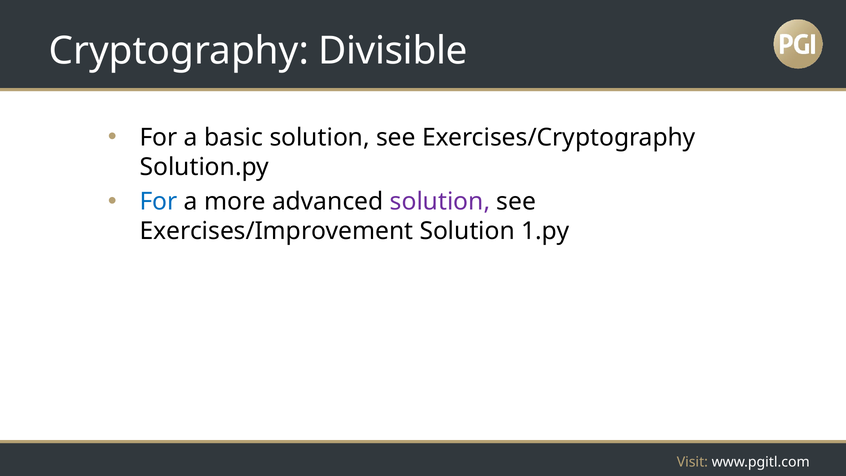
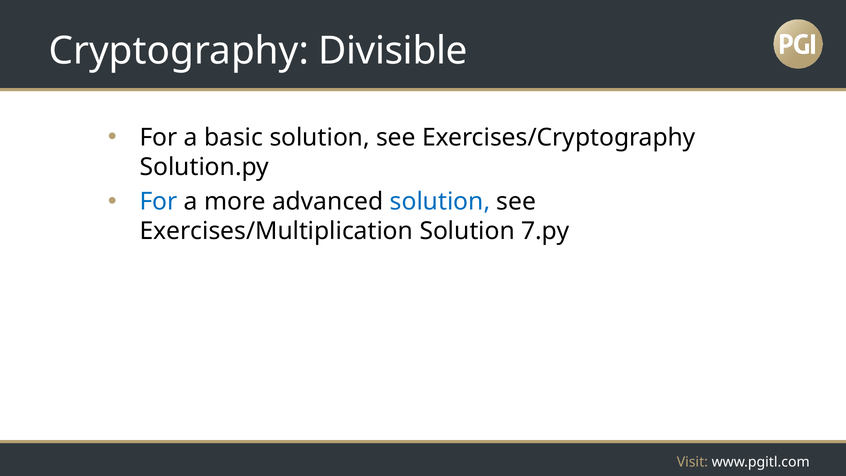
solution colour: purple -> blue (440, 202)
Exercises/Improvement: Exercises/Improvement -> Exercises/Multiplication (276, 231)
1.py: 1.py -> 7.py (545, 231)
